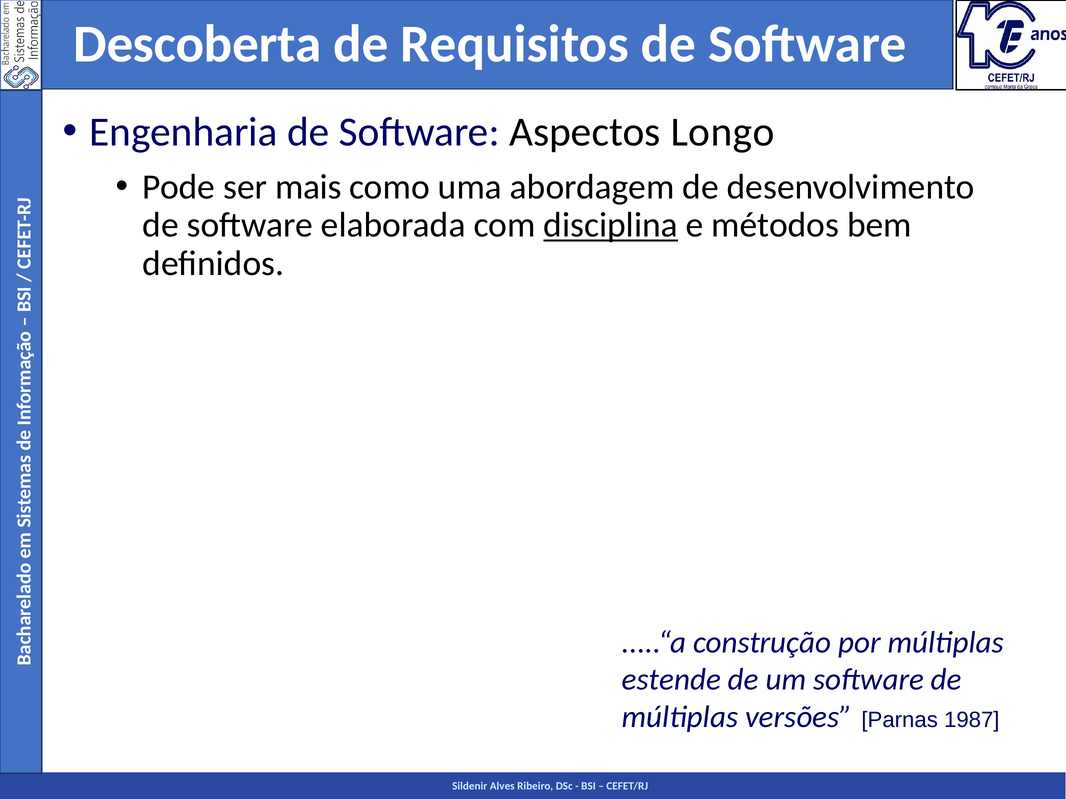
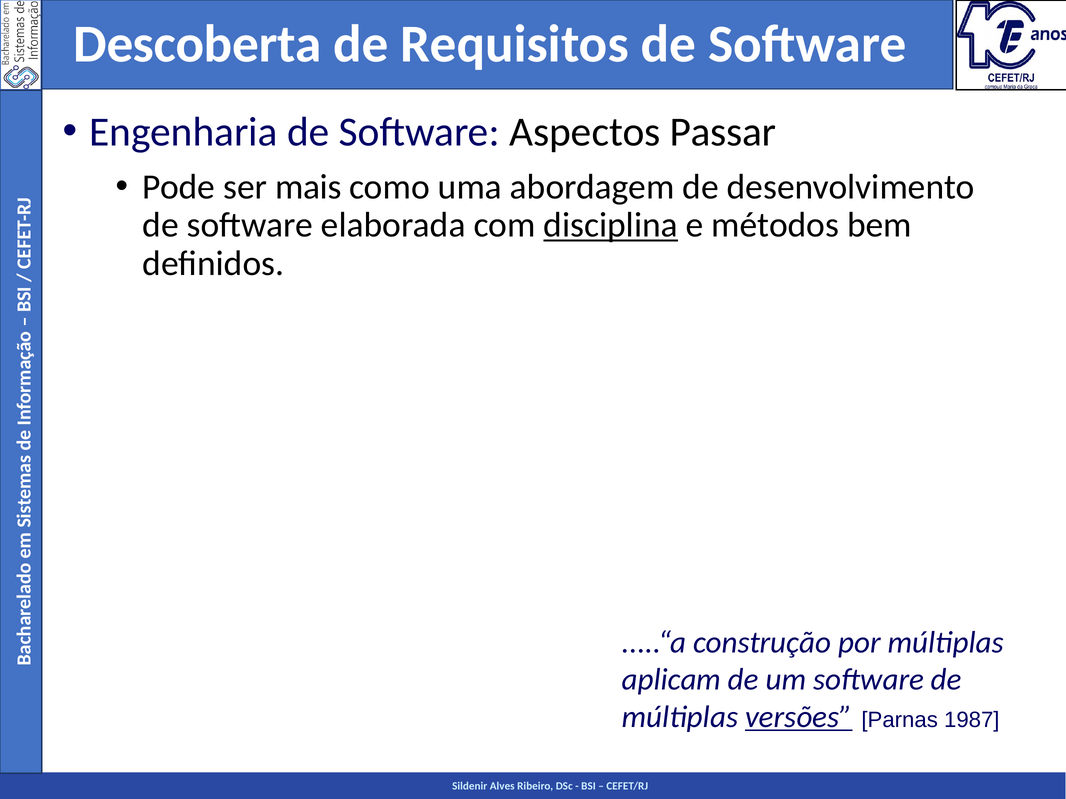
Longo: Longo -> Passar (723, 132)
estende: estende -> aplicam (671, 680)
versões underline: none -> present (799, 717)
